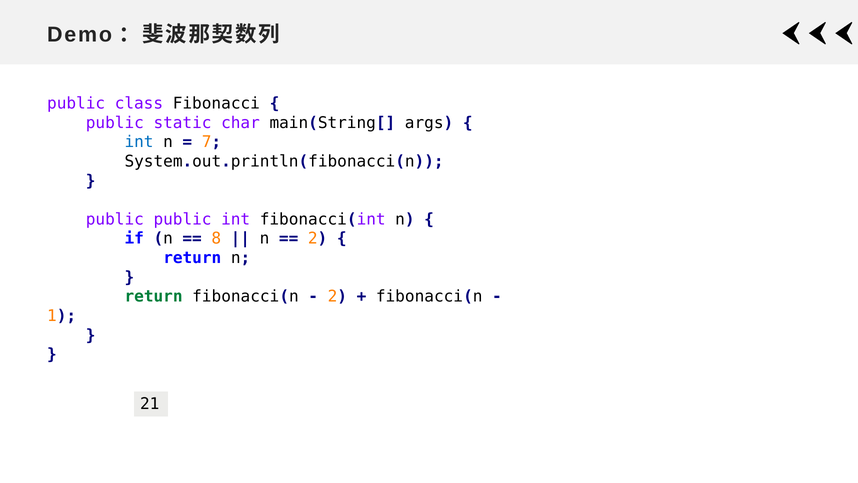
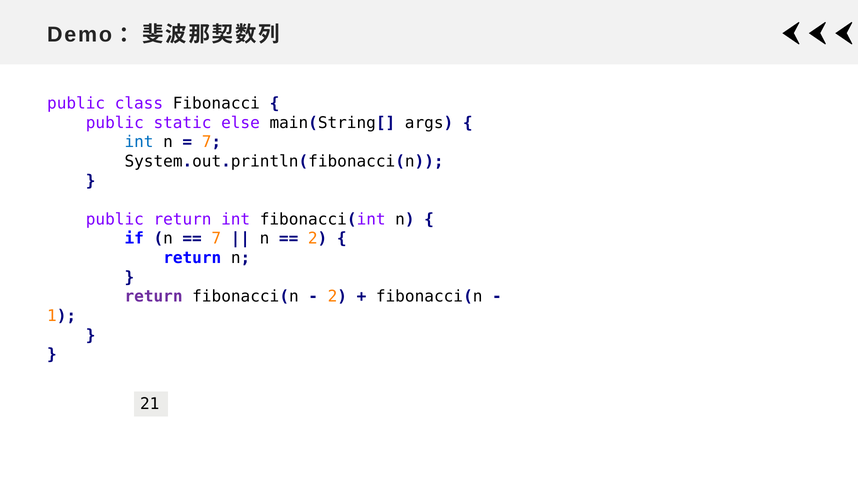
char: char -> else (241, 123)
public public: public -> return (183, 219)
8: 8 -> 7 (216, 238)
return colour: green -> purple (154, 296)
